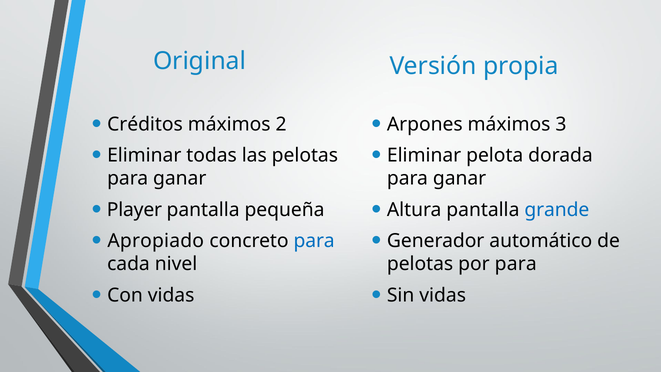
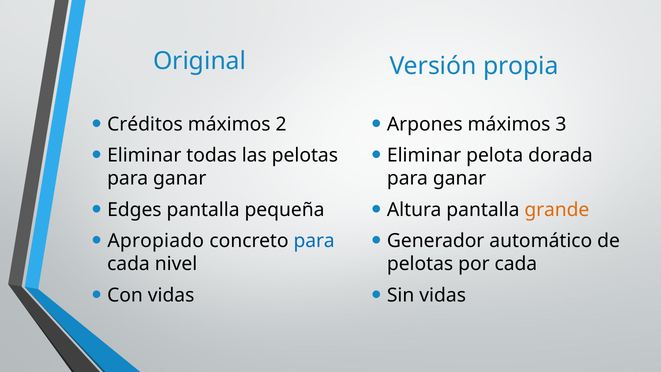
Player: Player -> Edges (134, 210)
grande colour: blue -> orange (557, 210)
por para: para -> cada (516, 264)
